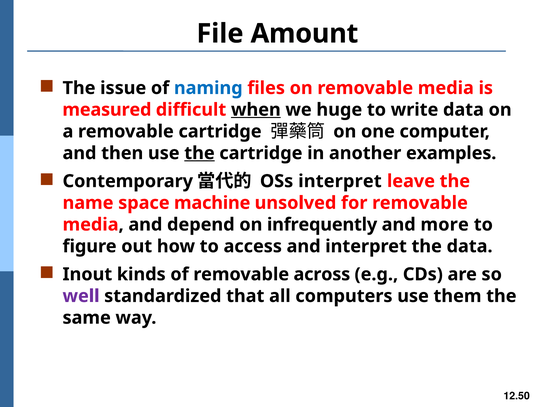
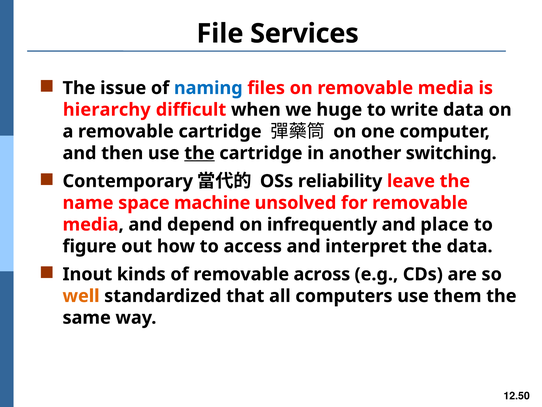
Amount: Amount -> Services (304, 34)
measured: measured -> hierarchy (107, 110)
when underline: present -> none (256, 110)
examples: examples -> switching (451, 153)
OSs interpret: interpret -> reliability (340, 181)
more: more -> place (445, 224)
well colour: purple -> orange (81, 296)
